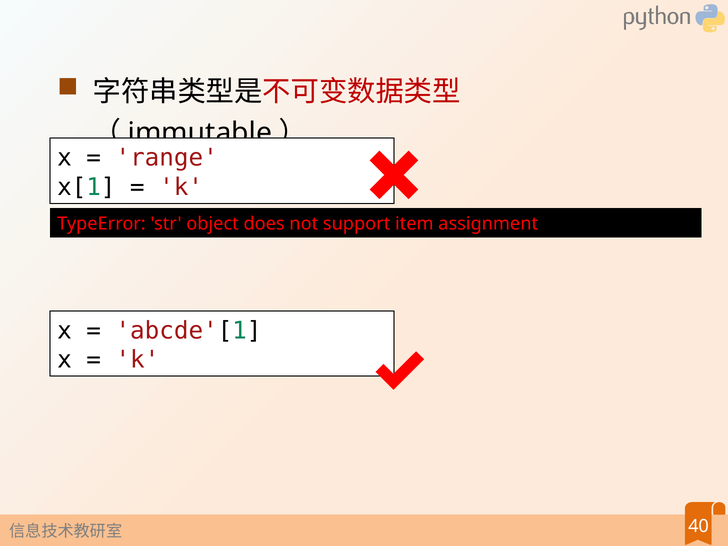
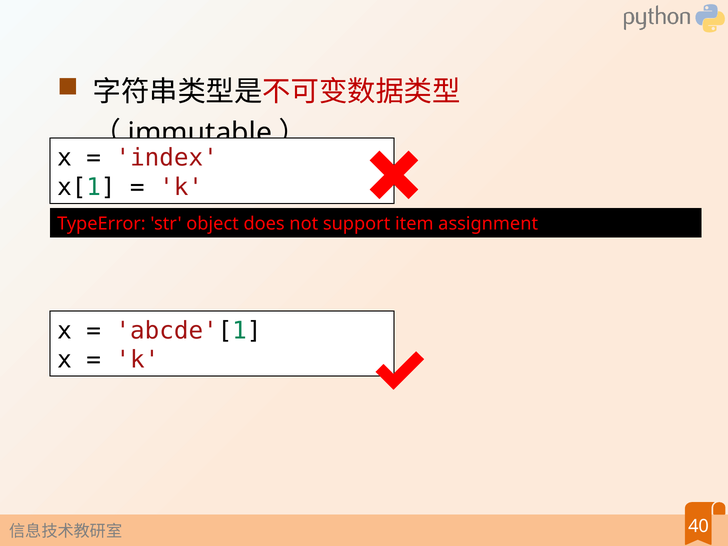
range: range -> index (167, 158)
